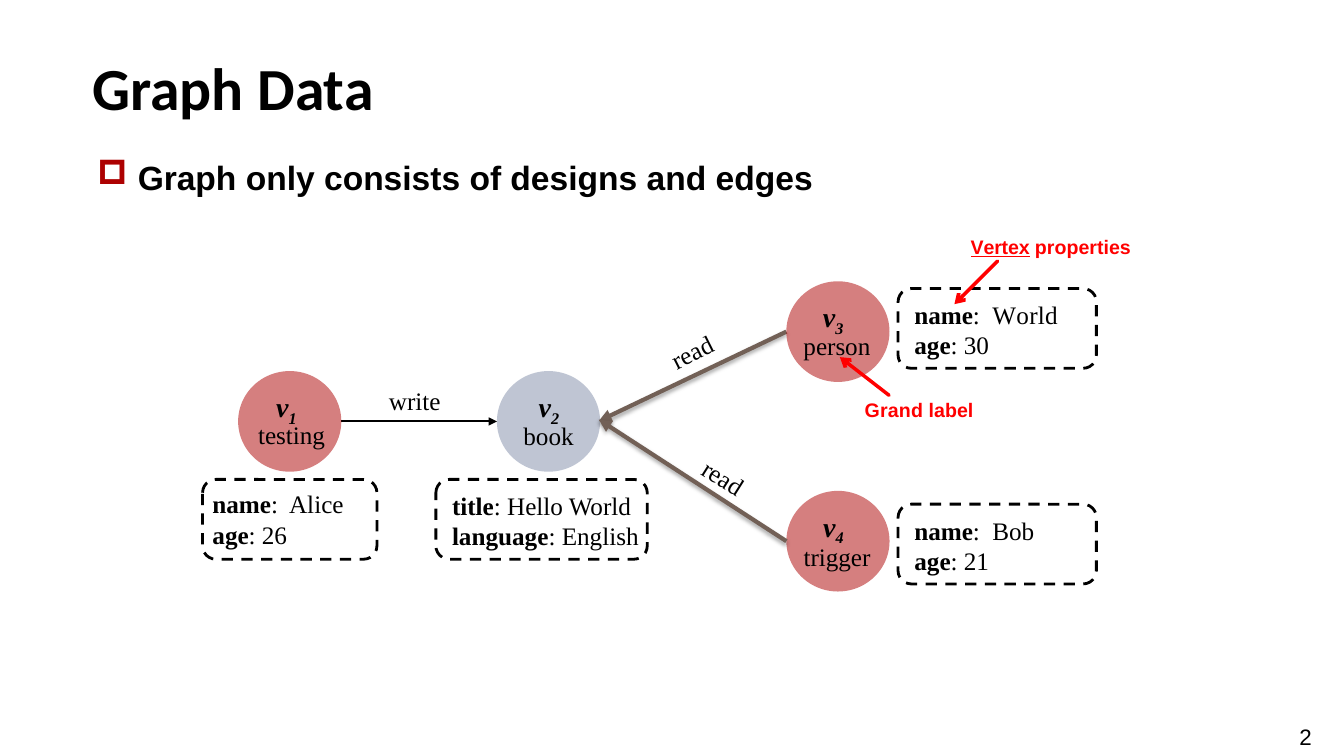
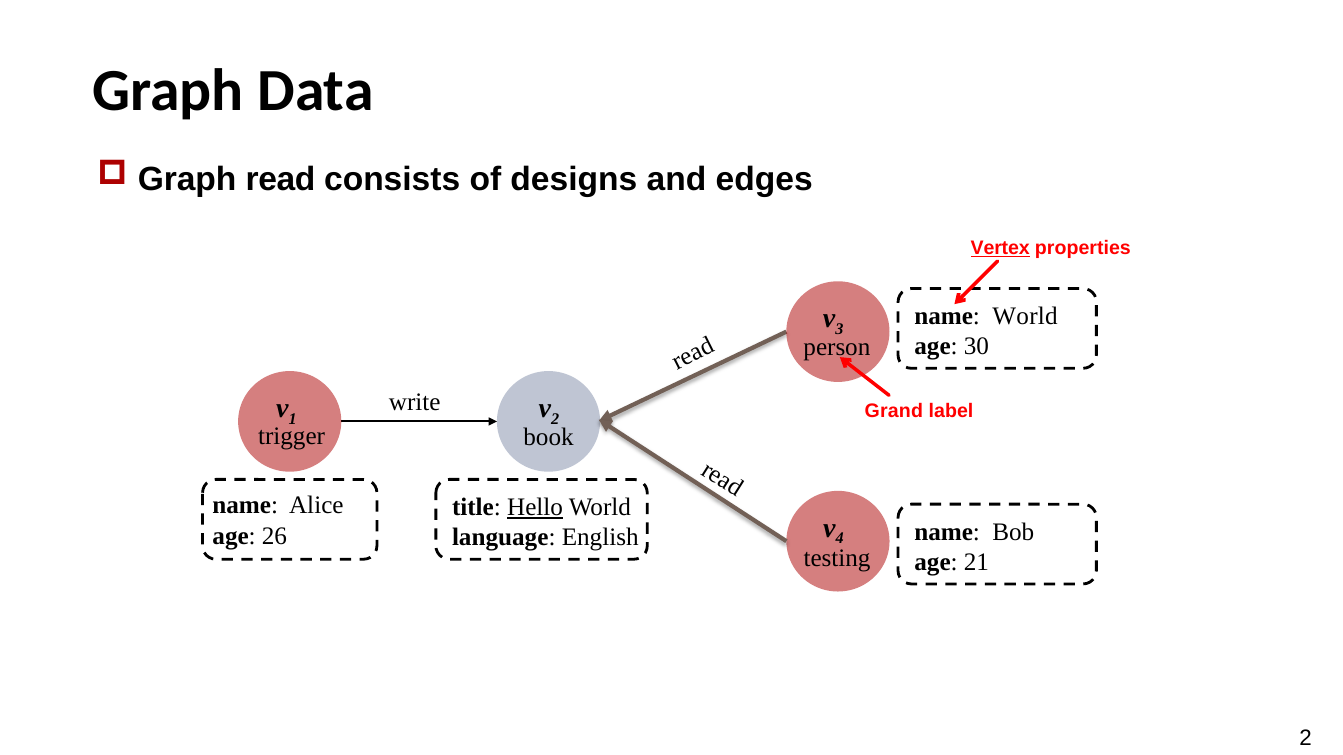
only: only -> read (280, 179)
testing: testing -> trigger (292, 437)
Hello underline: none -> present (535, 508)
trigger: trigger -> testing (837, 559)
